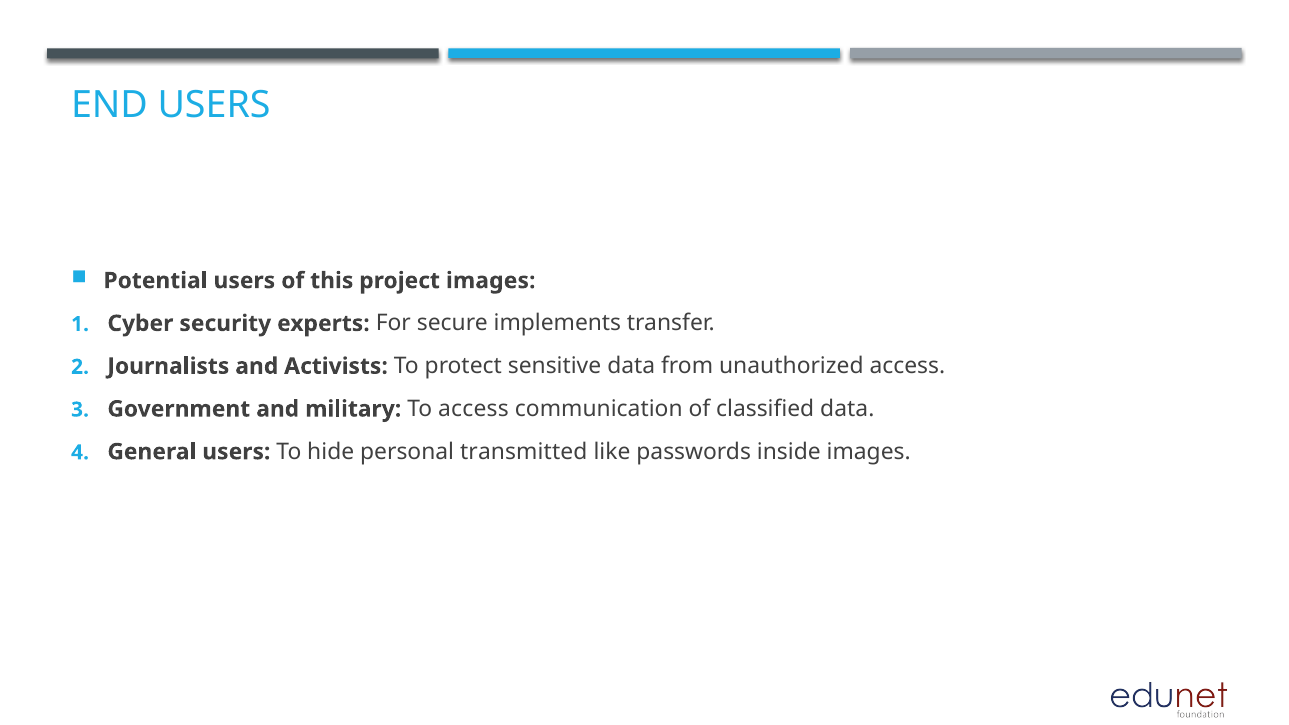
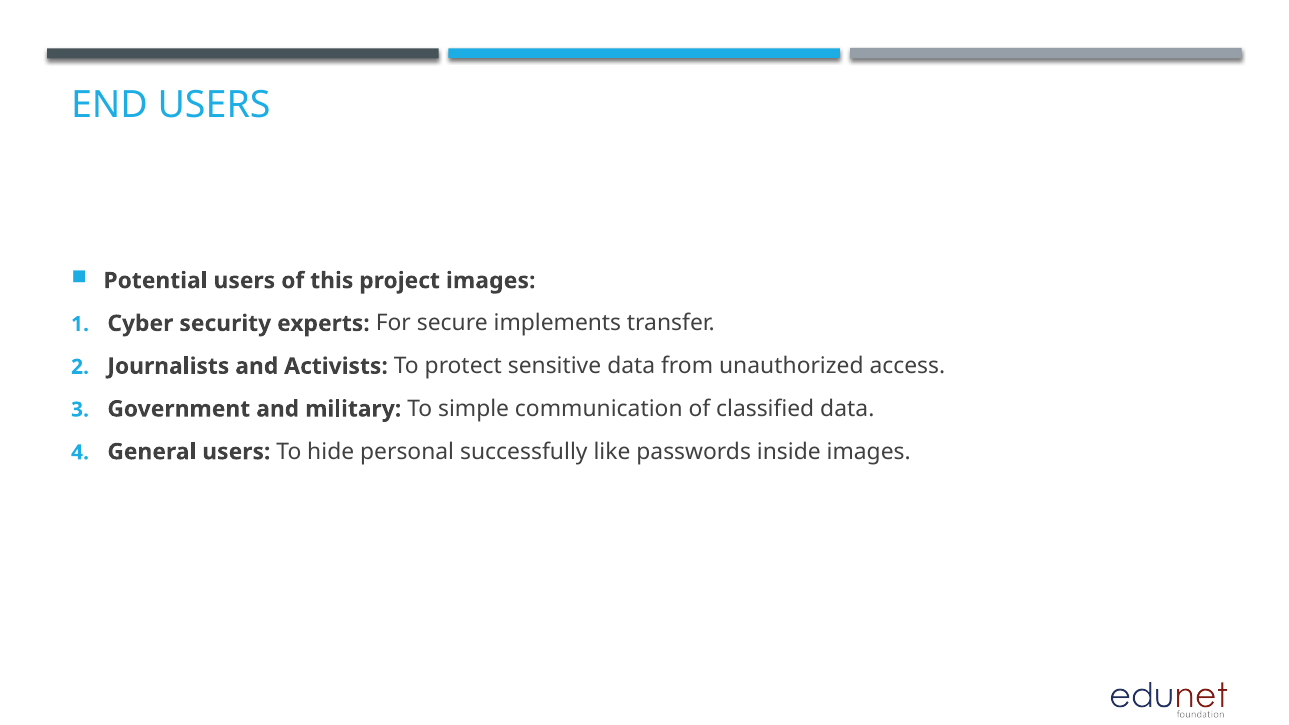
To access: access -> simple (474, 409)
transmitted: transmitted -> successfully (524, 452)
